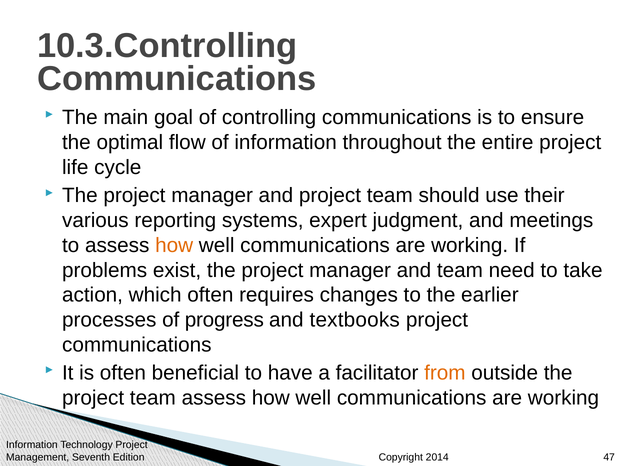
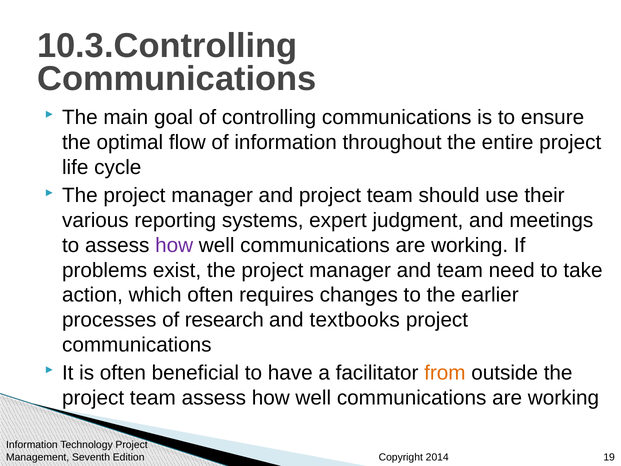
how colour: orange -> purple (174, 245)
progress: progress -> research (224, 320)
47: 47 -> 19 (609, 457)
